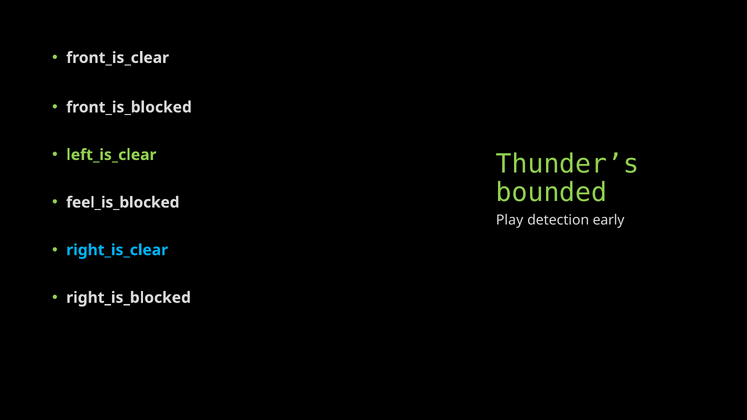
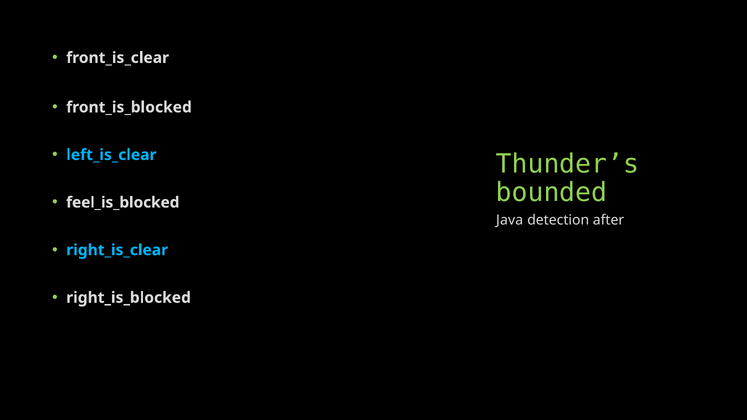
left_is_clear colour: light green -> light blue (111, 155)
Play: Play -> Java (510, 220)
early: early -> after (608, 220)
